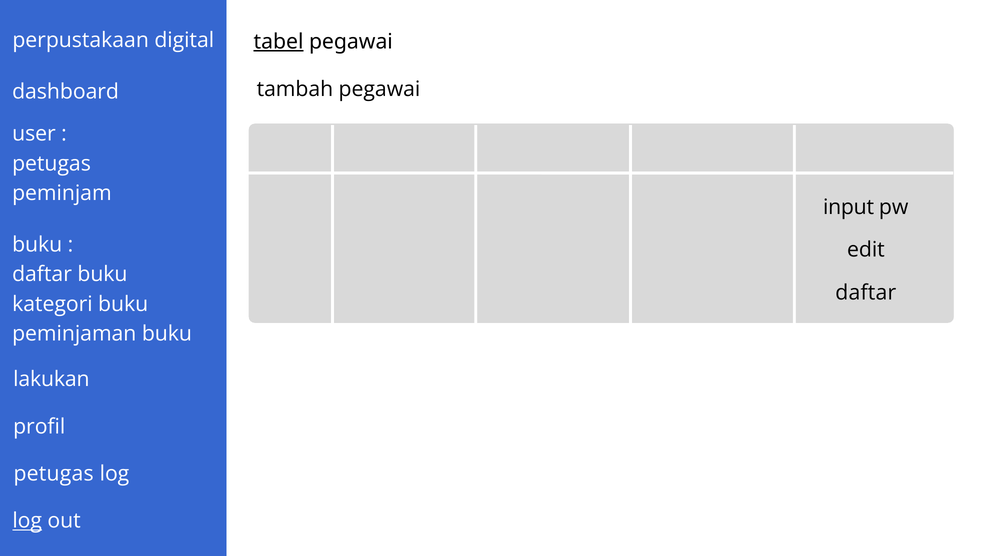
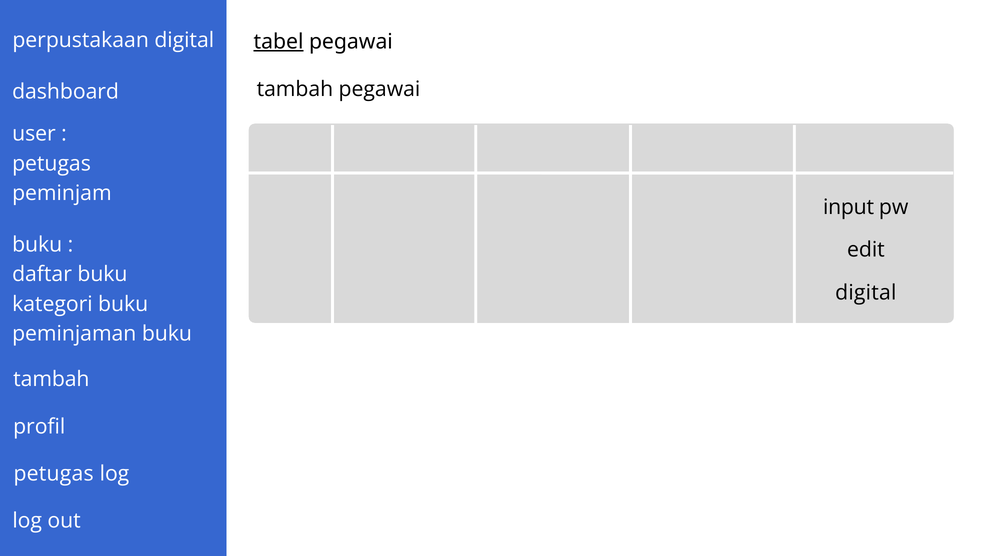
daftar: daftar -> digital (866, 293)
lakukan: lakukan -> tambah (51, 379)
log underline: present -> none (27, 521)
